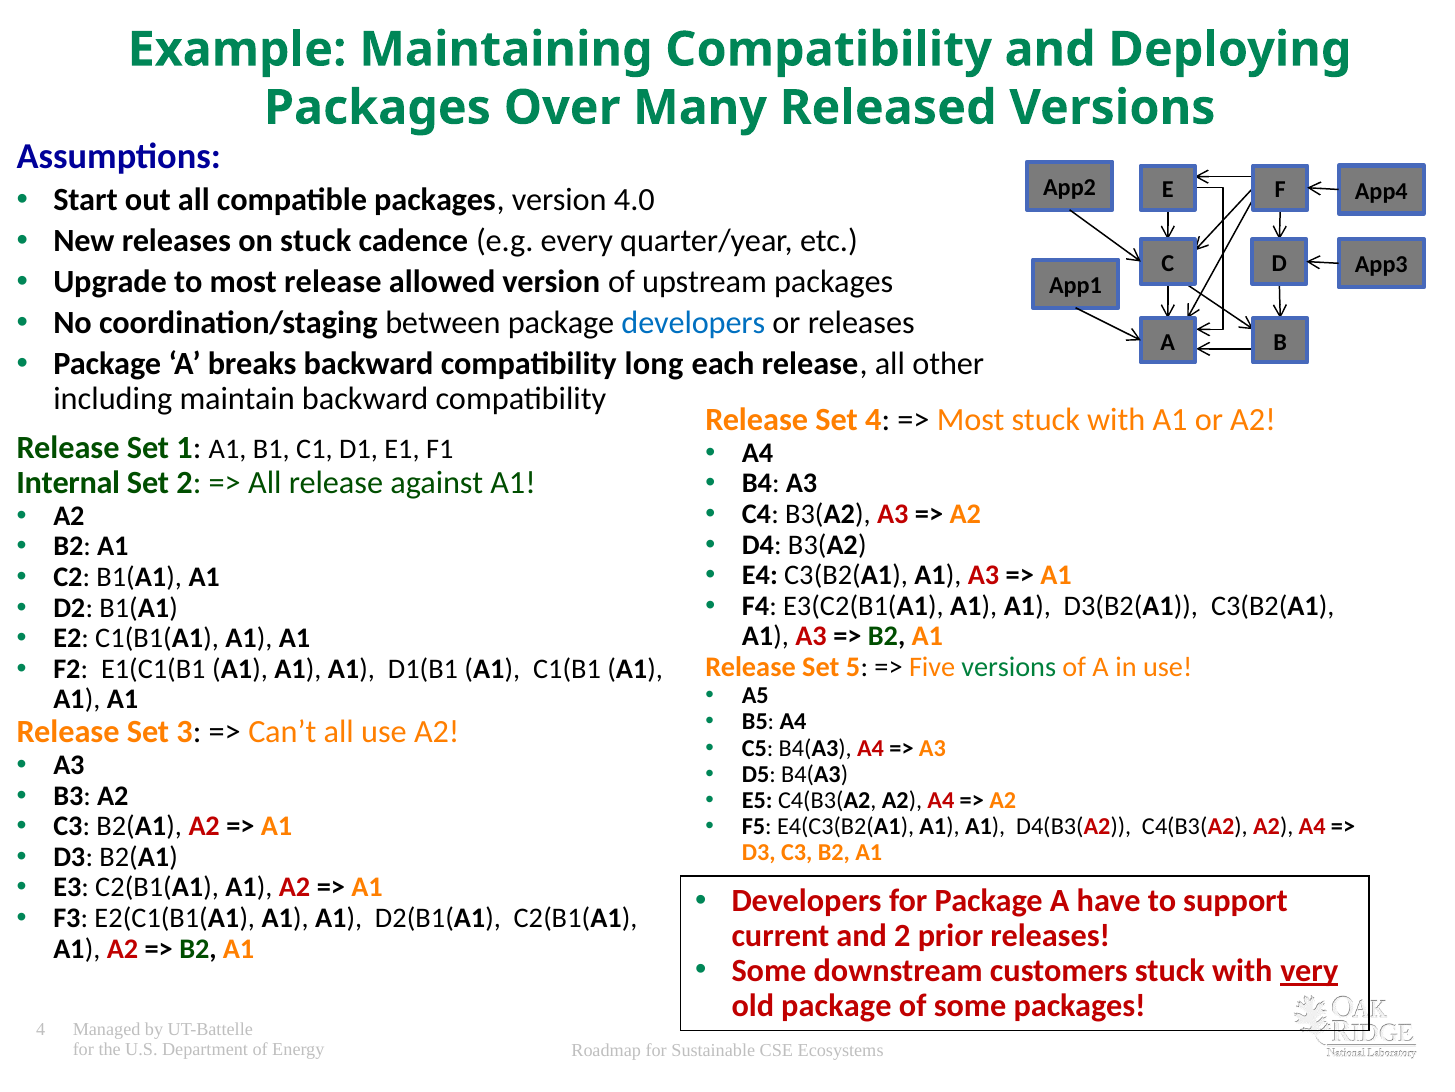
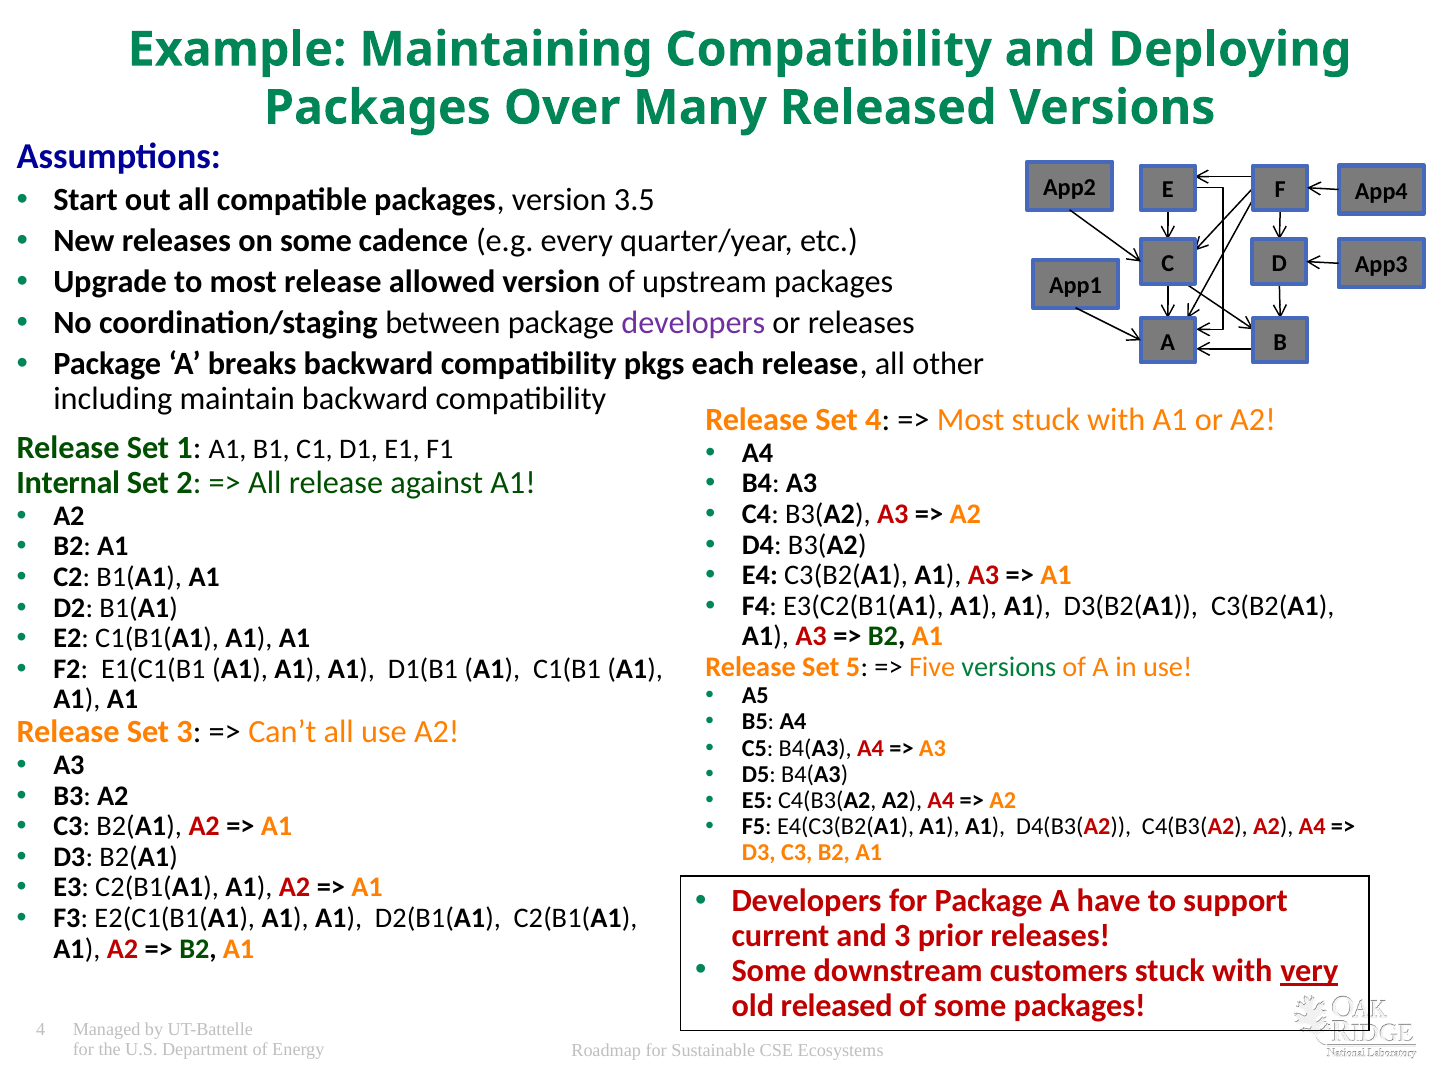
4.0: 4.0 -> 3.5 (634, 200)
on stuck: stuck -> some (316, 241)
developers colour: blue -> purple (693, 323)
long: long -> pkgs (654, 364)
and 2: 2 -> 3 (902, 935)
old package: package -> released (837, 1005)
